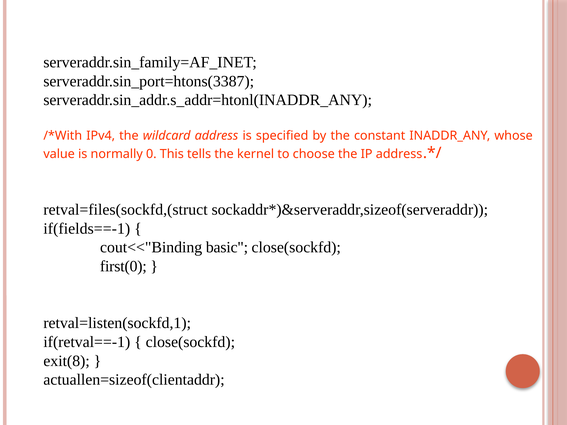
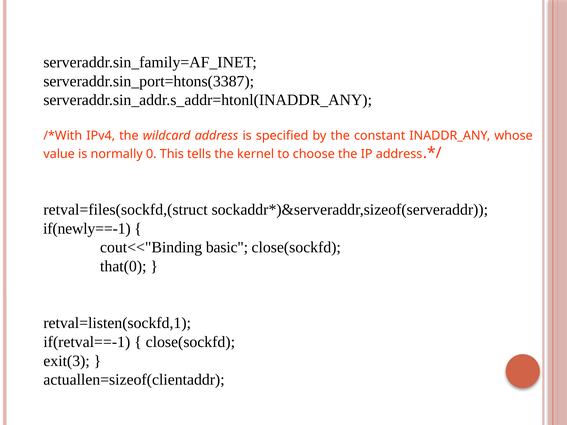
if(fields==-1: if(fields==-1 -> if(newly==-1 (87, 229)
first(0: first(0 -> that(0 (123, 266)
exit(8: exit(8 -> exit(3 (67, 361)
